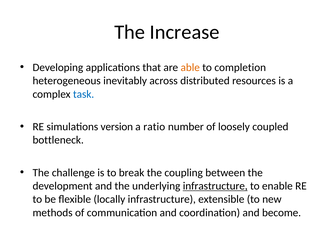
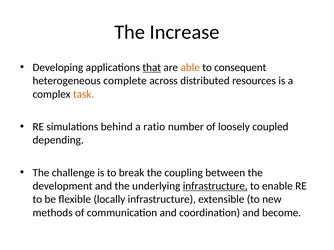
that underline: none -> present (152, 68)
completion: completion -> consequent (240, 68)
inevitably: inevitably -> complete (125, 81)
task colour: blue -> orange (84, 94)
version: version -> behind (117, 127)
bottleneck: bottleneck -> depending (58, 140)
